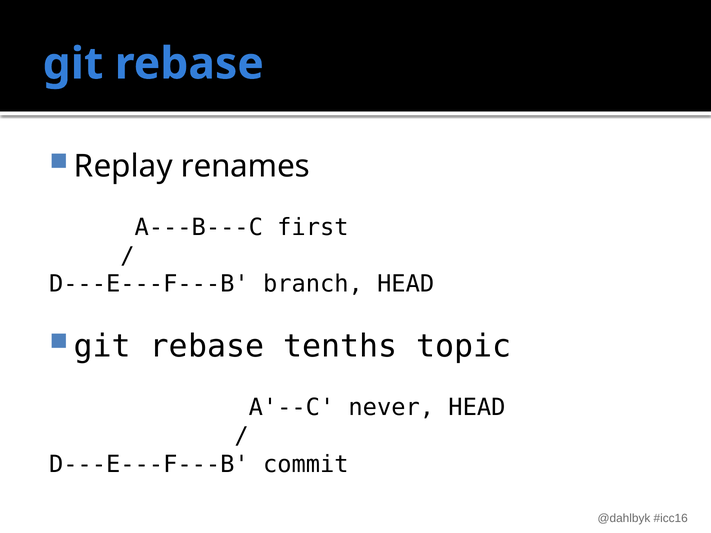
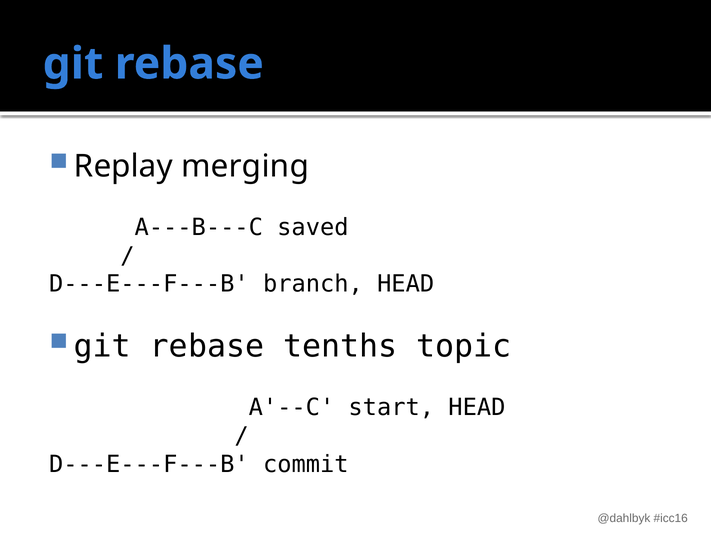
renames: renames -> merging (245, 166)
first: first -> saved (313, 227)
never: never -> start (391, 408)
